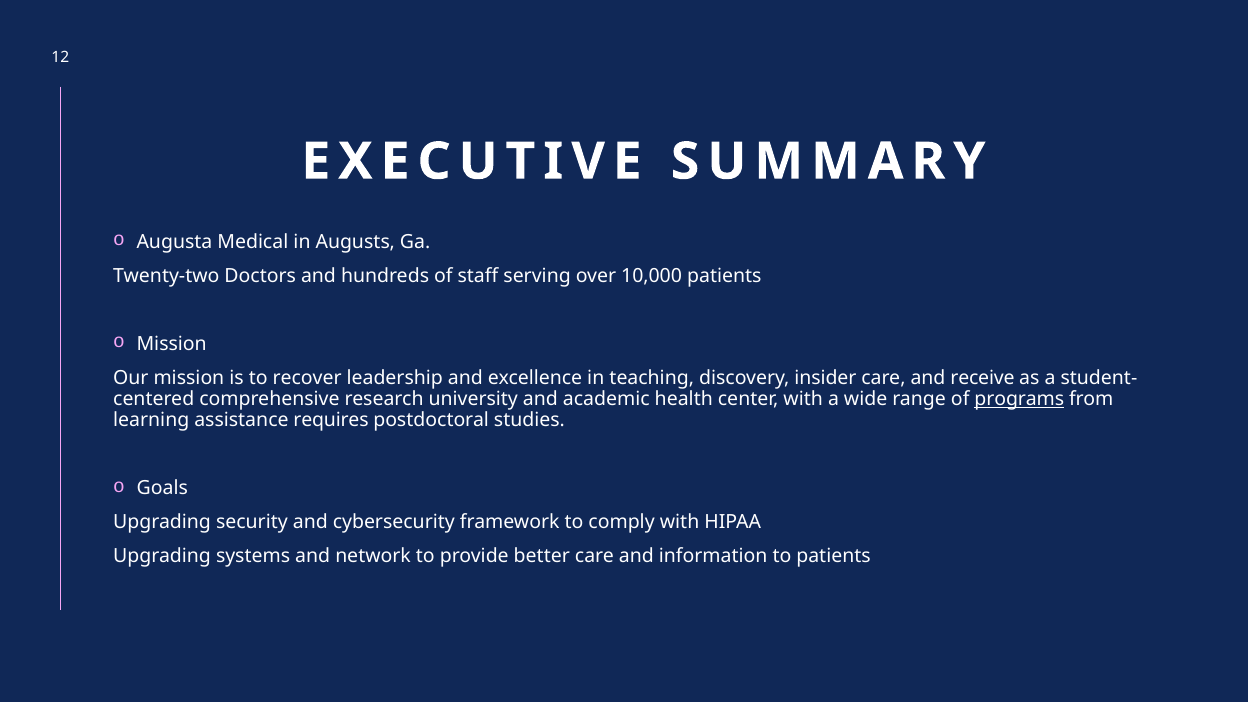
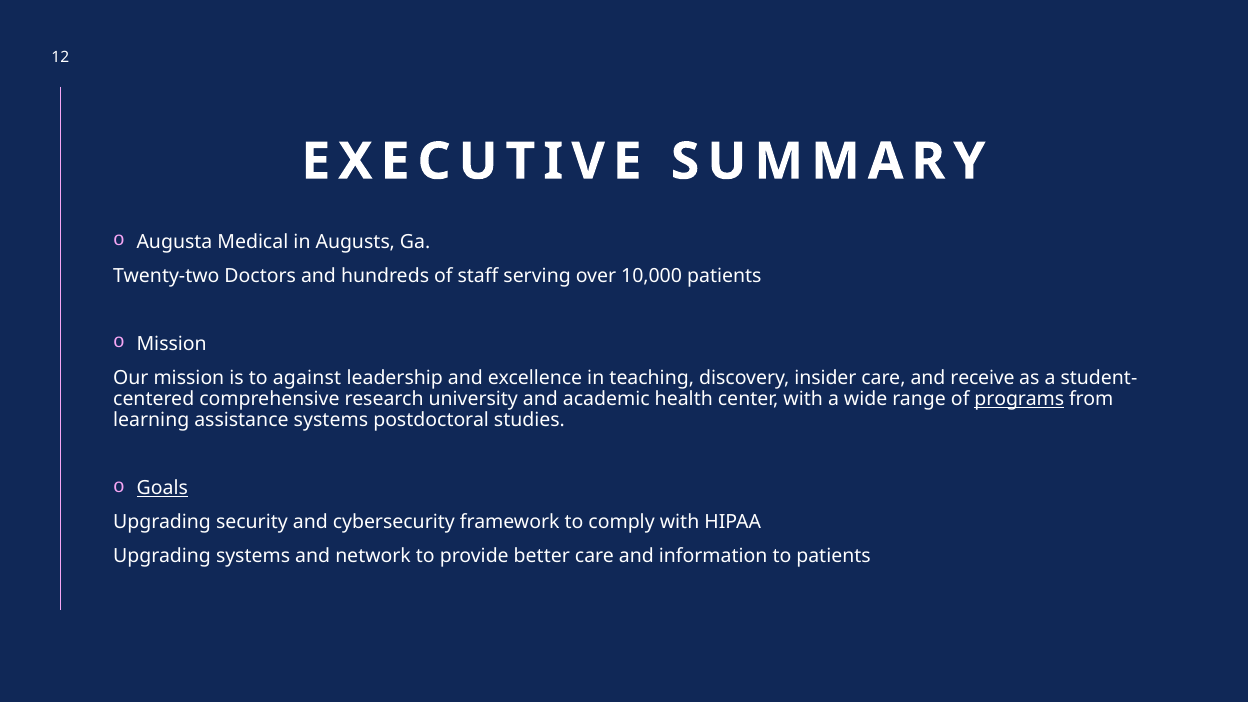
recover: recover -> against (307, 378)
assistance requires: requires -> systems (331, 420)
Goals underline: none -> present (162, 488)
